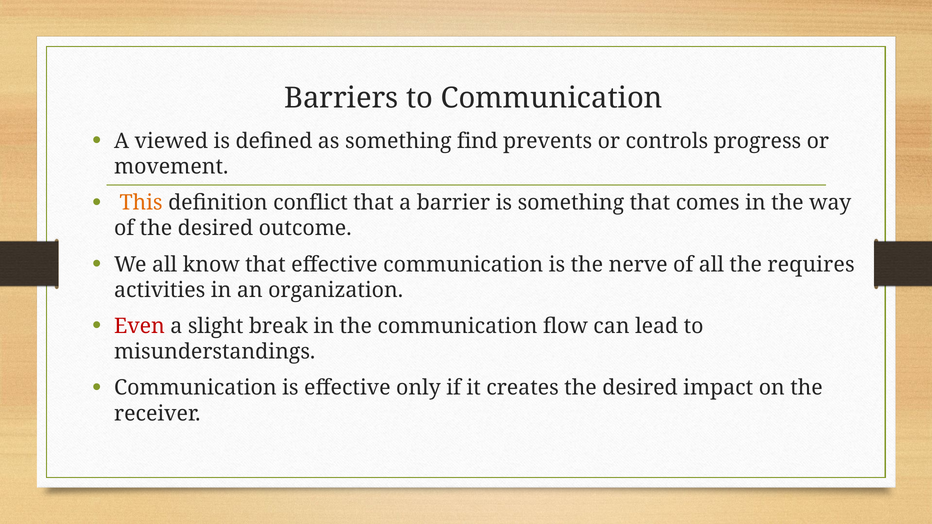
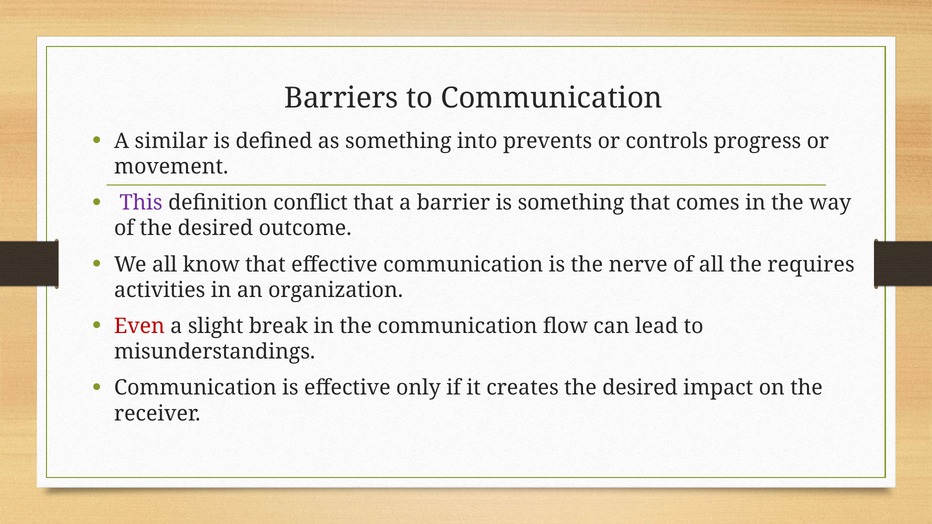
viewed: viewed -> similar (171, 141)
find: find -> into (477, 141)
This colour: orange -> purple (141, 203)
